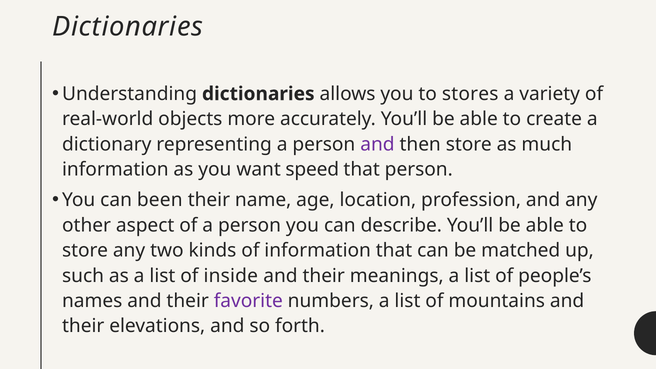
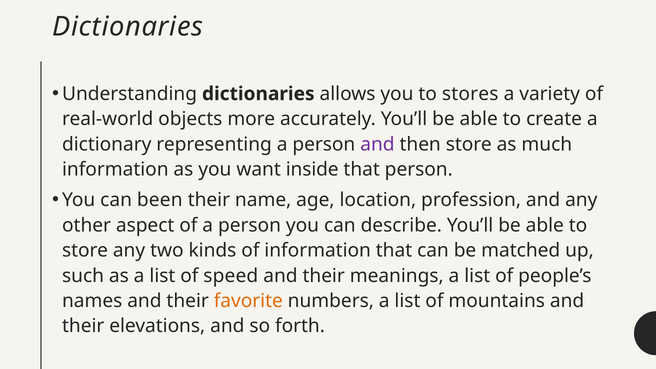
speed: speed -> inside (312, 169)
inside: inside -> speed (231, 276)
favorite colour: purple -> orange (248, 301)
